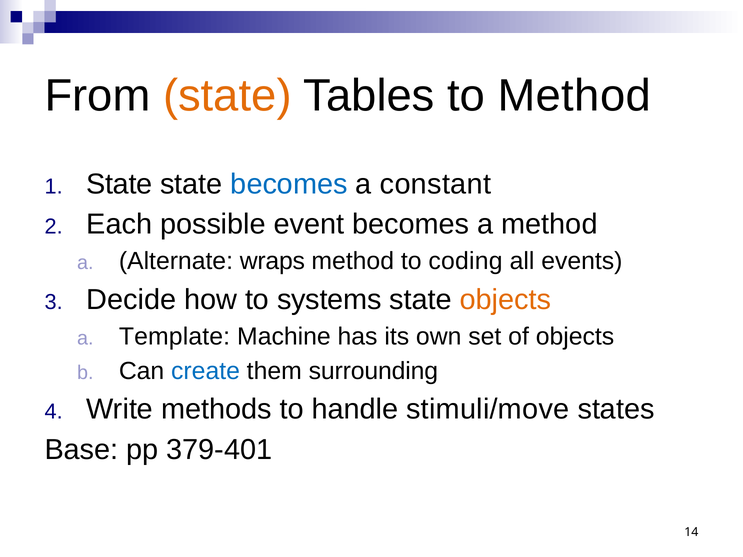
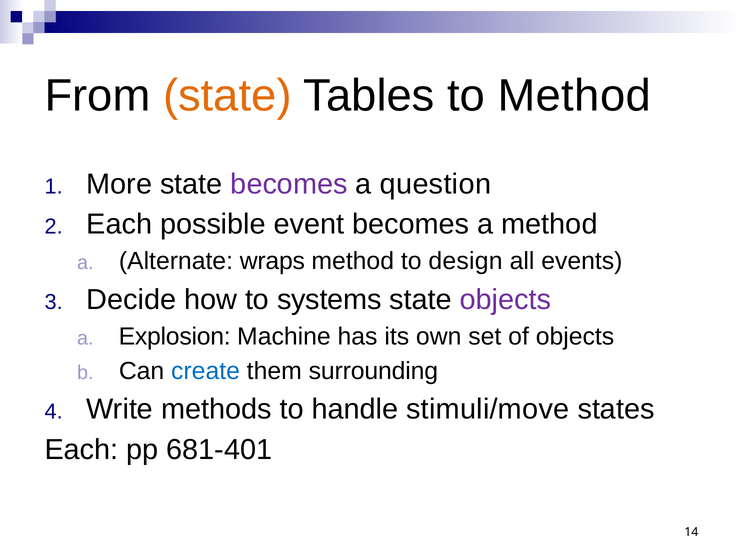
State: State -> More (119, 184)
becomes colour: blue -> purple (289, 184)
constant: constant -> question (436, 184)
coding: coding -> design (466, 261)
objects colour: orange -> purple (505, 300)
Template: Template -> Explosion (175, 337)
Base: Base -> Each (81, 450)
379-401: 379-401 -> 681-401 (219, 450)
